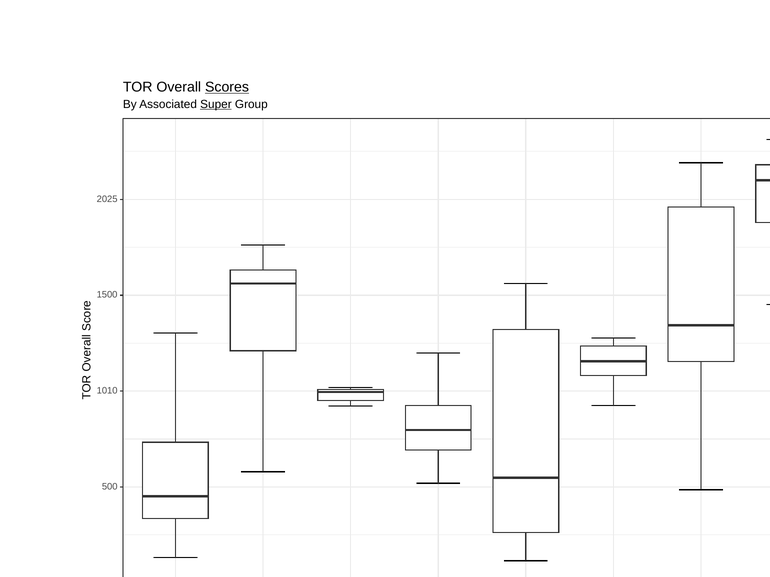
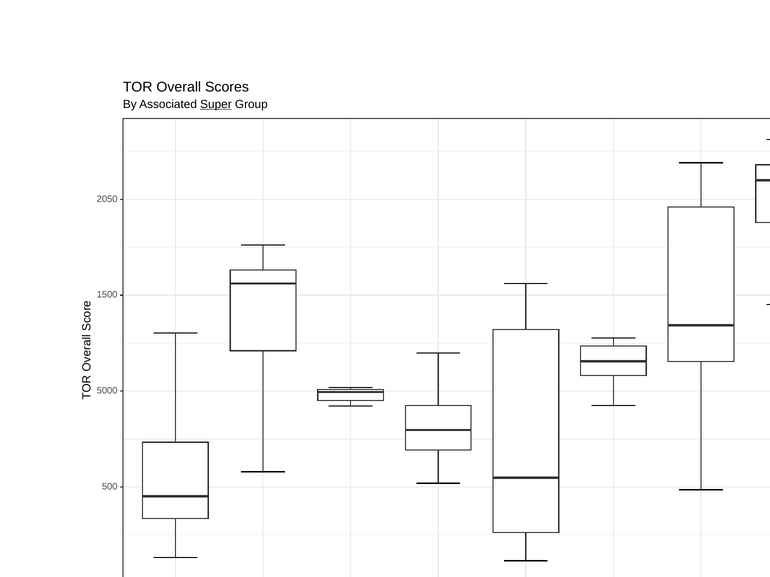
Scores underline: present -> none (227, 87)
2025: 2025 -> 2050 (107, 199)
1010: 1010 -> 5000 (107, 391)
